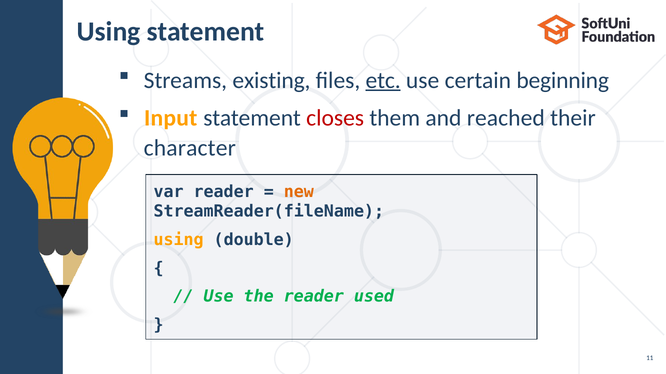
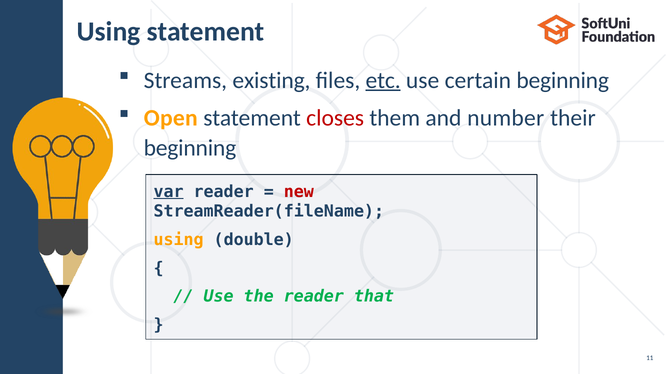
Input: Input -> Open (171, 118)
reached: reached -> number (506, 118)
character: character -> beginning (190, 148)
var underline: none -> present (169, 192)
new colour: orange -> red (299, 192)
used: used -> that (374, 297)
